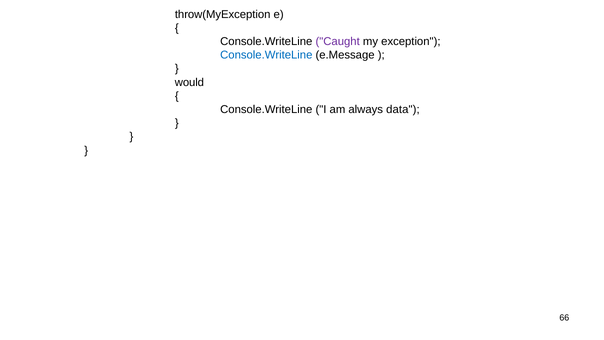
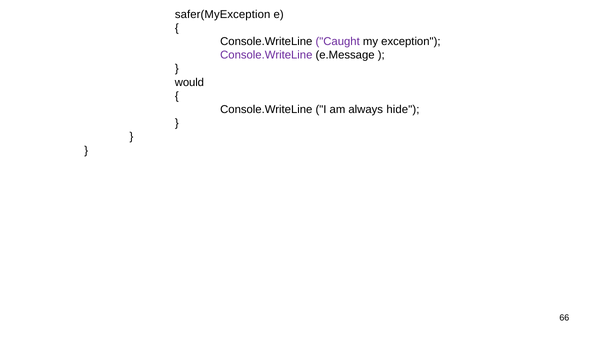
throw(MyException: throw(MyException -> safer(MyException (223, 14)
Console.WriteLine colour: blue -> purple (266, 55)
data: data -> hide (403, 109)
